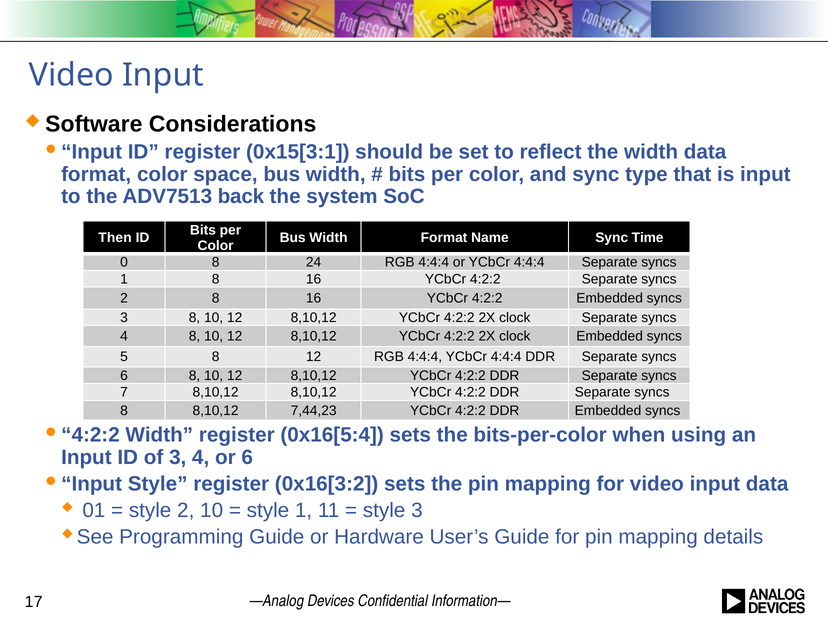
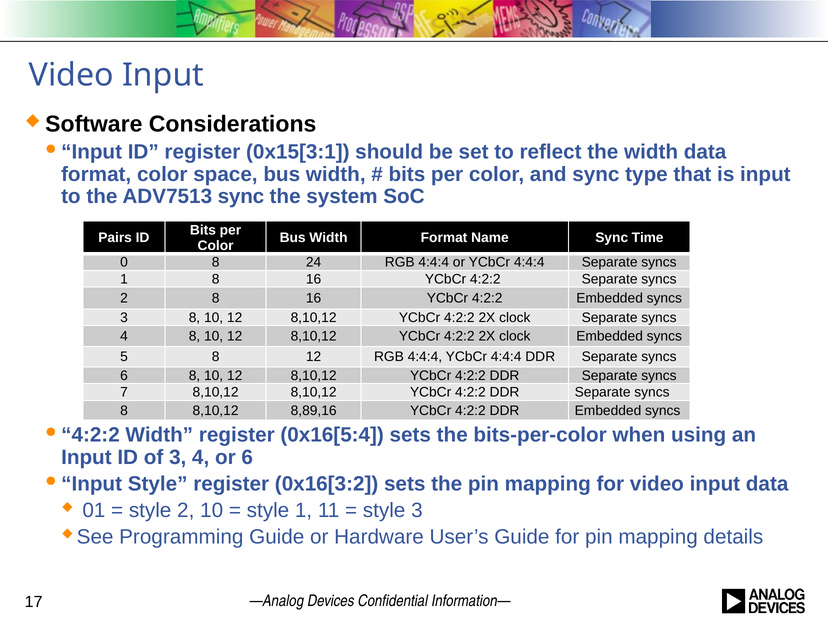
ADV7513 back: back -> sync (241, 197)
Then: Then -> Pairs (115, 238)
7,44,23: 7,44,23 -> 8,89,16 (314, 411)
